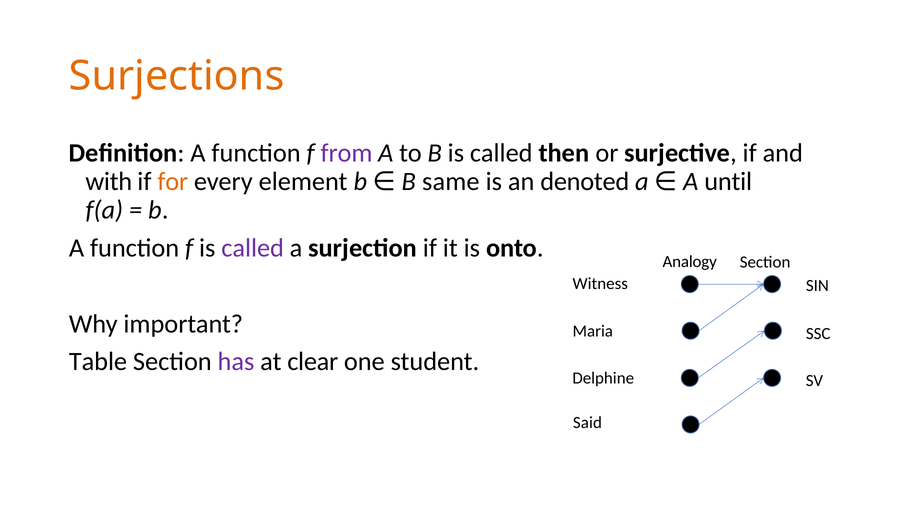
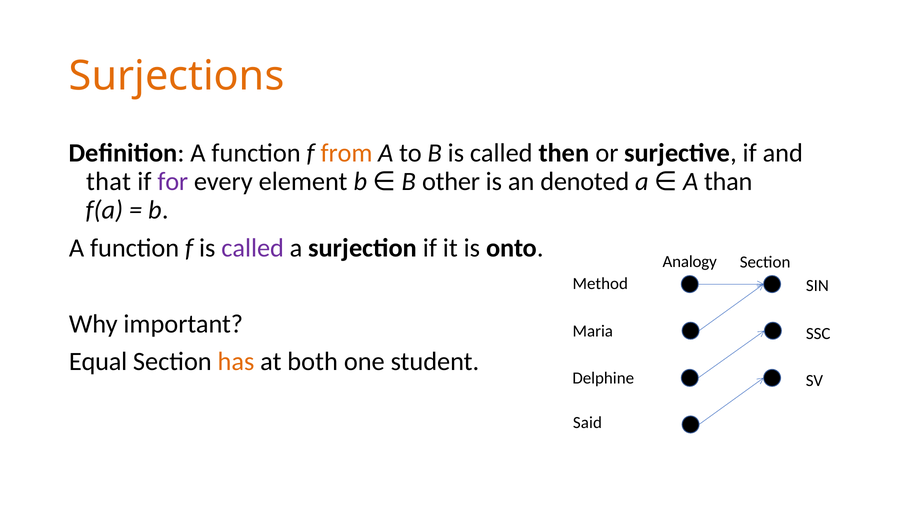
from colour: purple -> orange (347, 153)
with: with -> that (109, 181)
for colour: orange -> purple (173, 181)
same: same -> other (451, 181)
until: until -> than (728, 181)
Witness: Witness -> Method (600, 283)
Table: Table -> Equal (98, 361)
has colour: purple -> orange (236, 361)
clear: clear -> both (313, 361)
